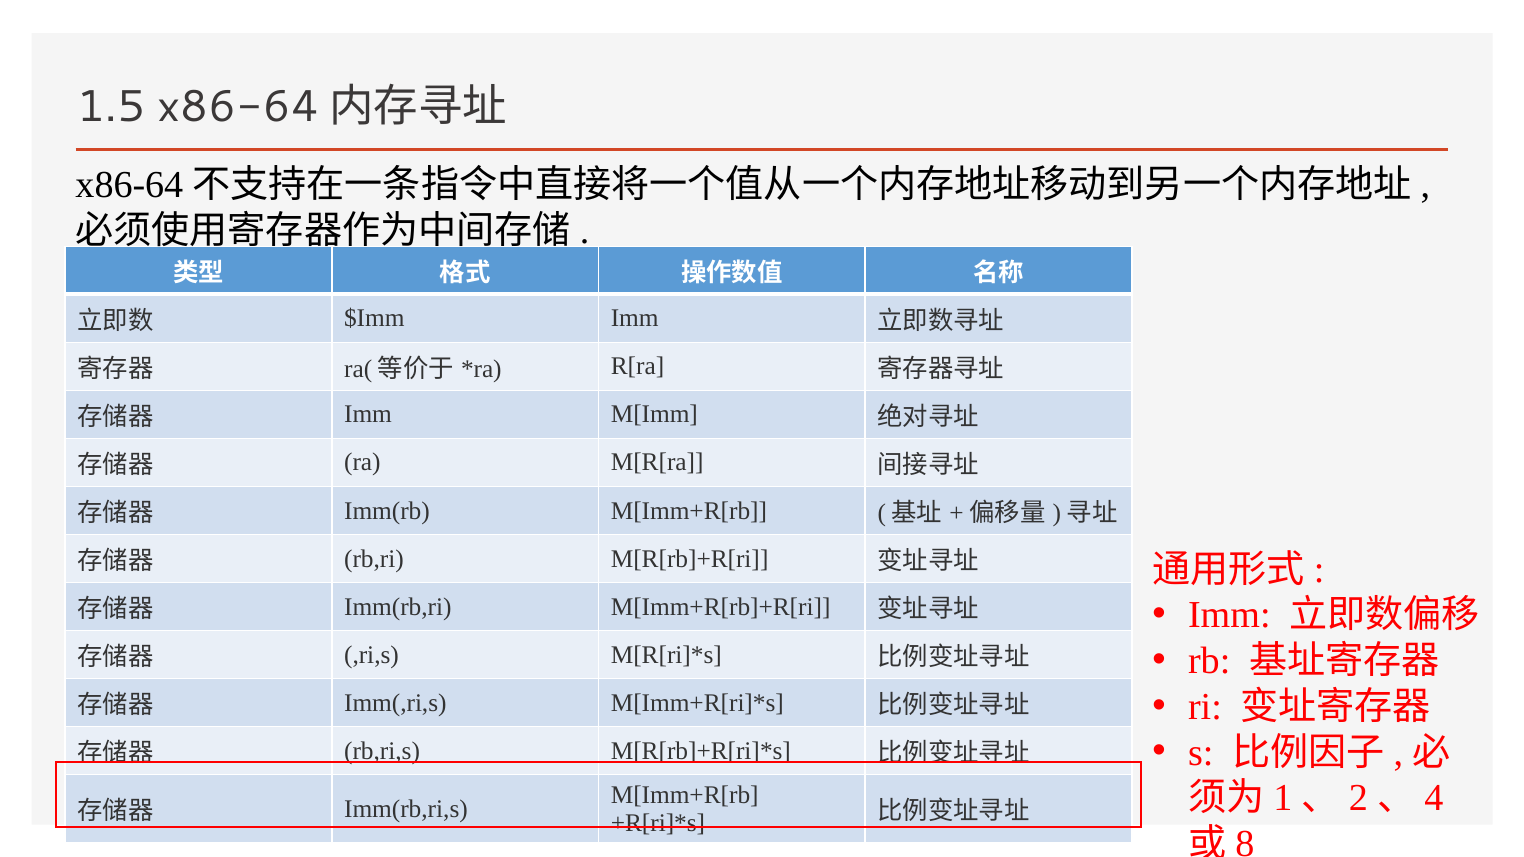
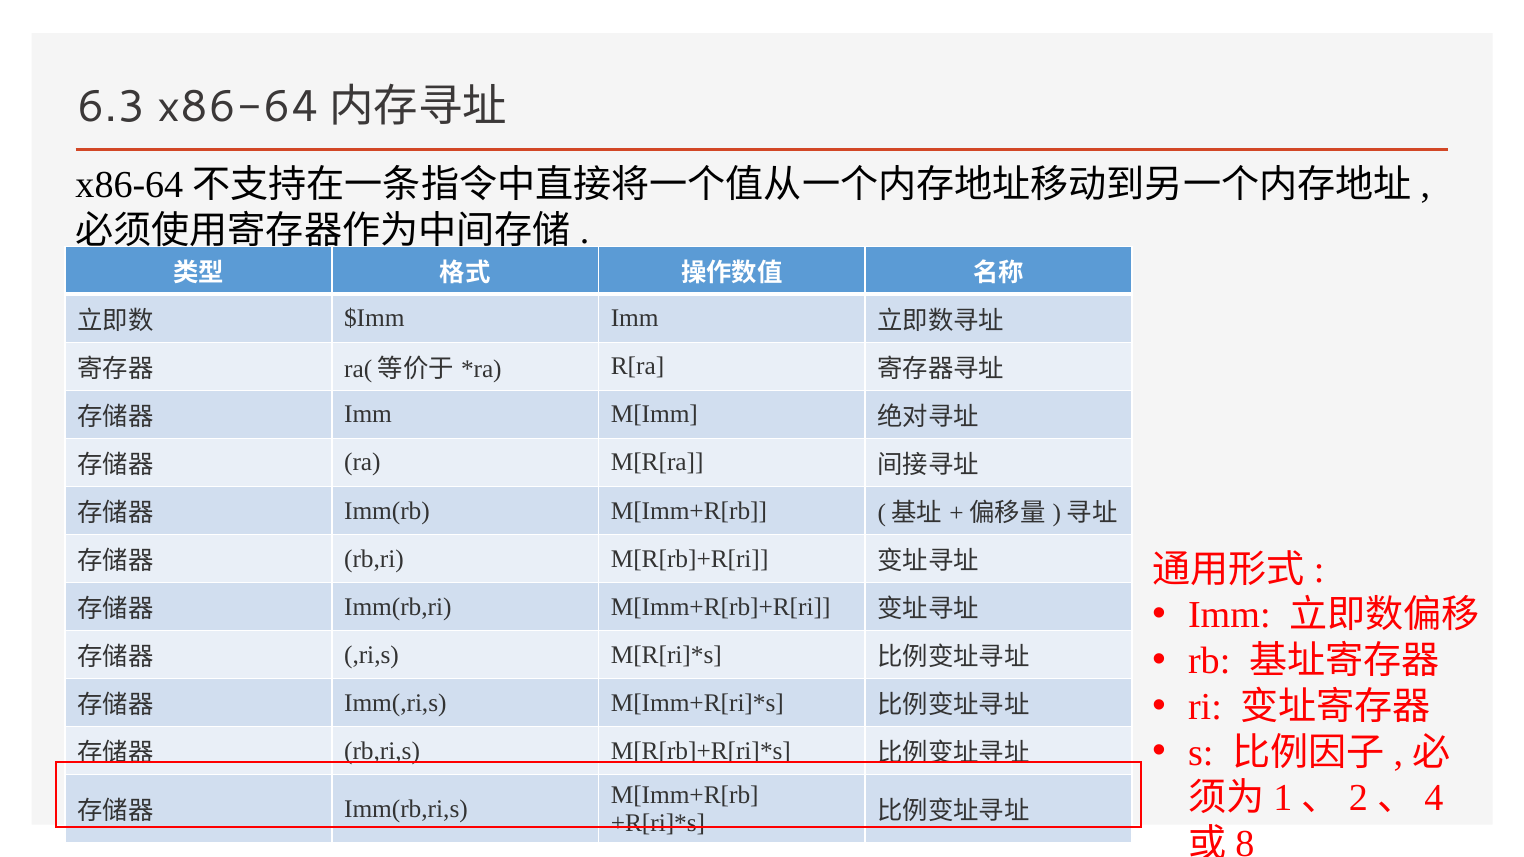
1.5: 1.5 -> 6.3 (111, 107)
